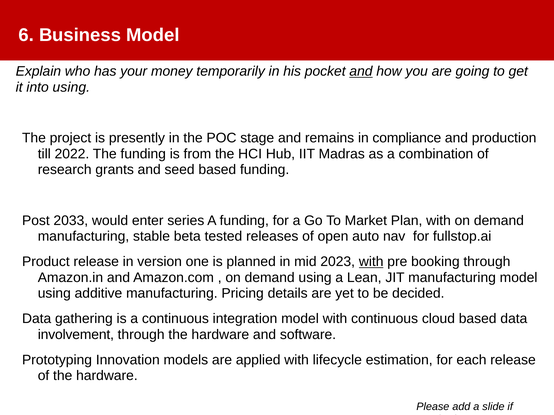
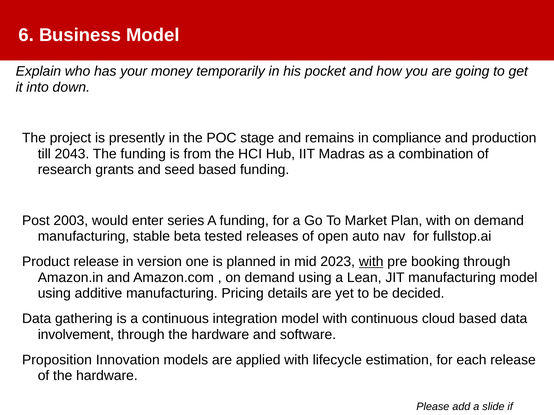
and underline: present -> none (361, 71)
into using: using -> down (71, 87)
2022: 2022 -> 2043 (72, 154)
2033: 2033 -> 2003 (71, 221)
Prototyping: Prototyping -> Proposition (57, 360)
